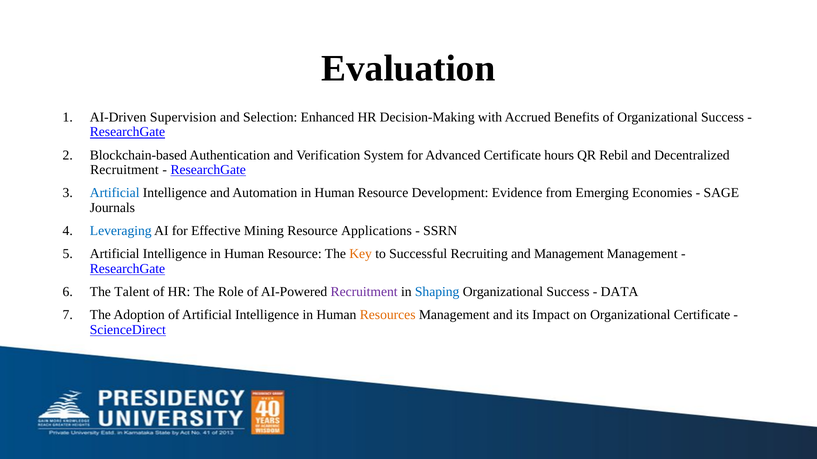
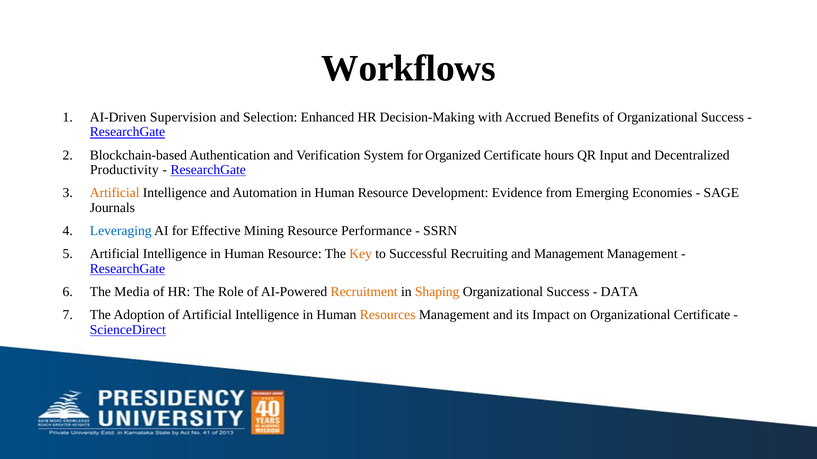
Evaluation: Evaluation -> Workflows (409, 69)
Advanced: Advanced -> Organized (453, 155)
Rebil: Rebil -> Input (614, 155)
Recruitment: Recruitment -> Productivity (124, 170)
Artificial colour: blue -> orange (115, 193)
Applications: Applications -> Performance (376, 231)
Talent: Talent -> Media (132, 292)
Recruitment colour: purple -> orange (364, 292)
Shaping colour: blue -> orange (437, 292)
